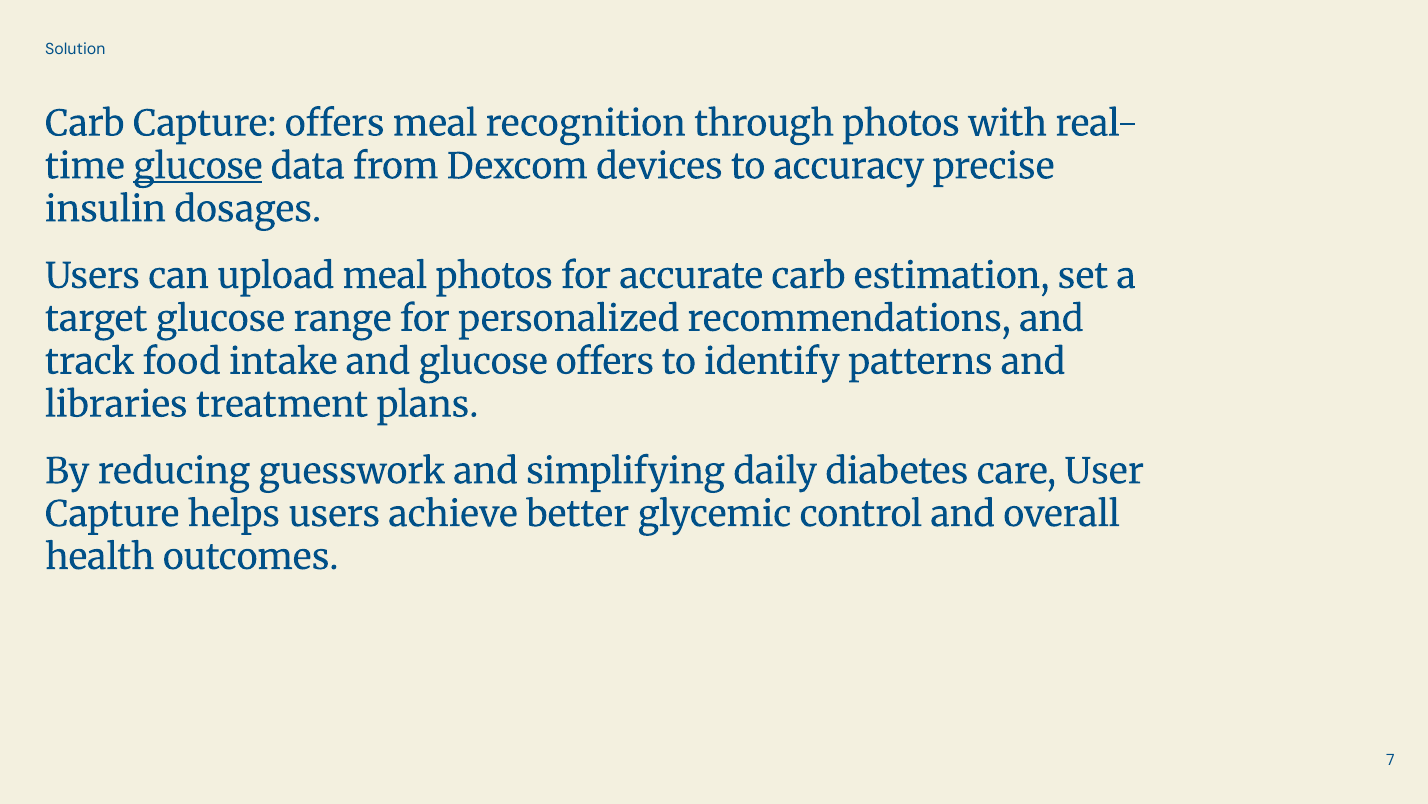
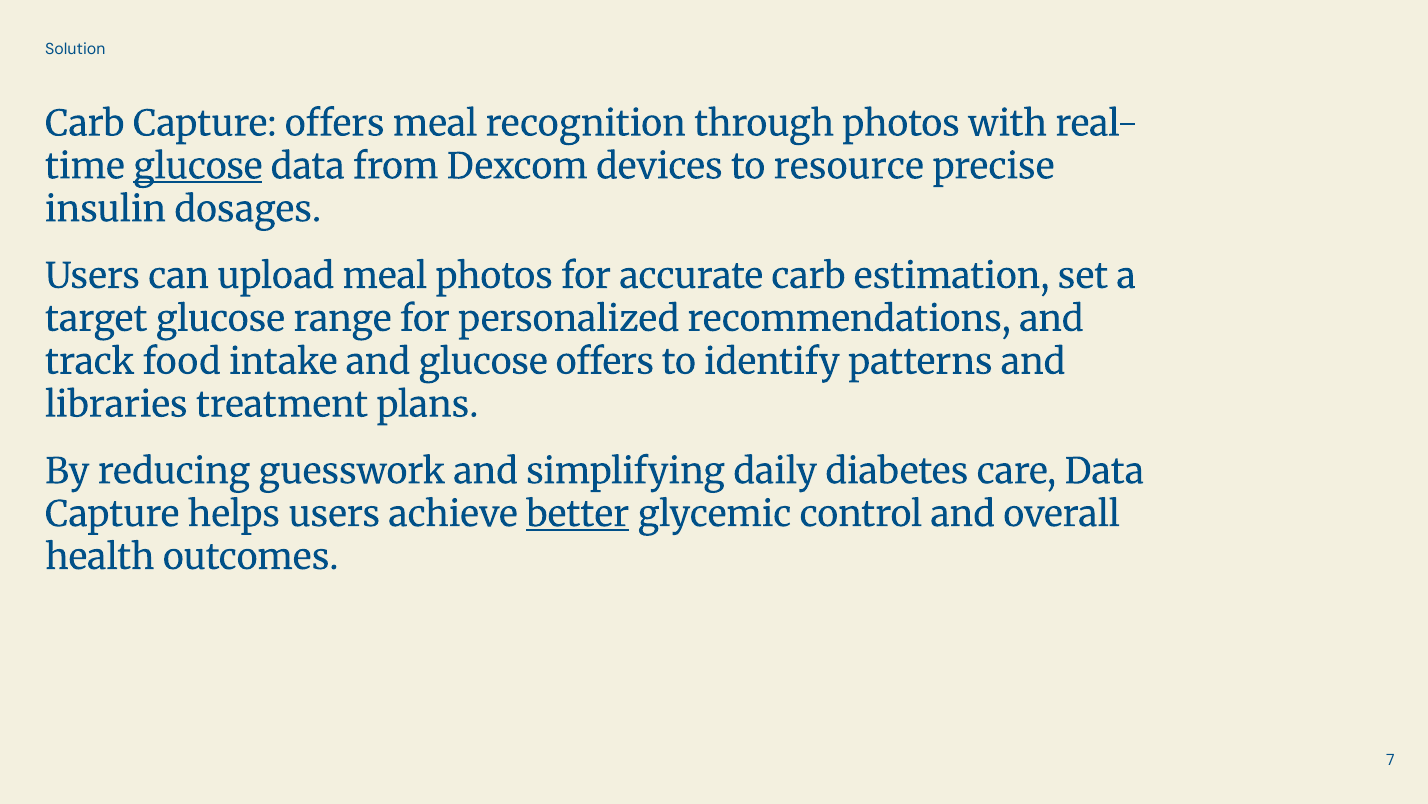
accuracy: accuracy -> resource (849, 167)
care User: User -> Data (1104, 471)
better underline: none -> present (578, 514)
